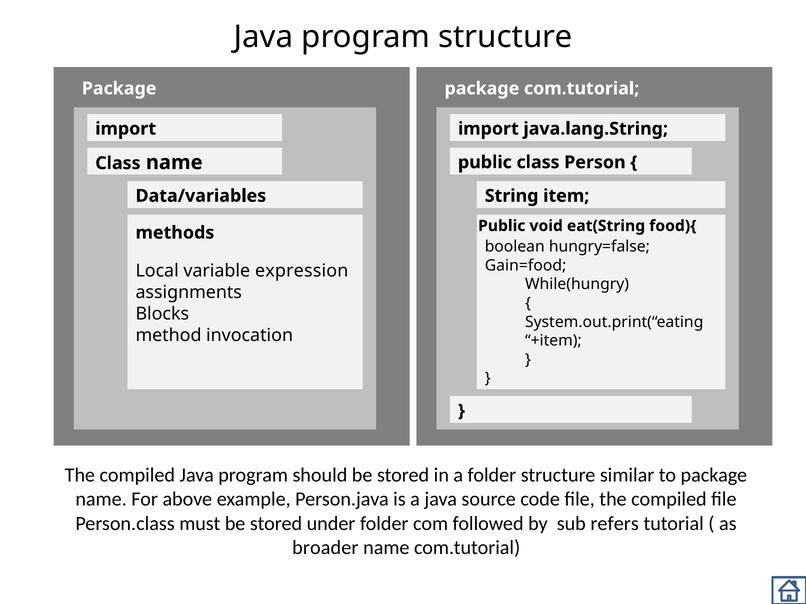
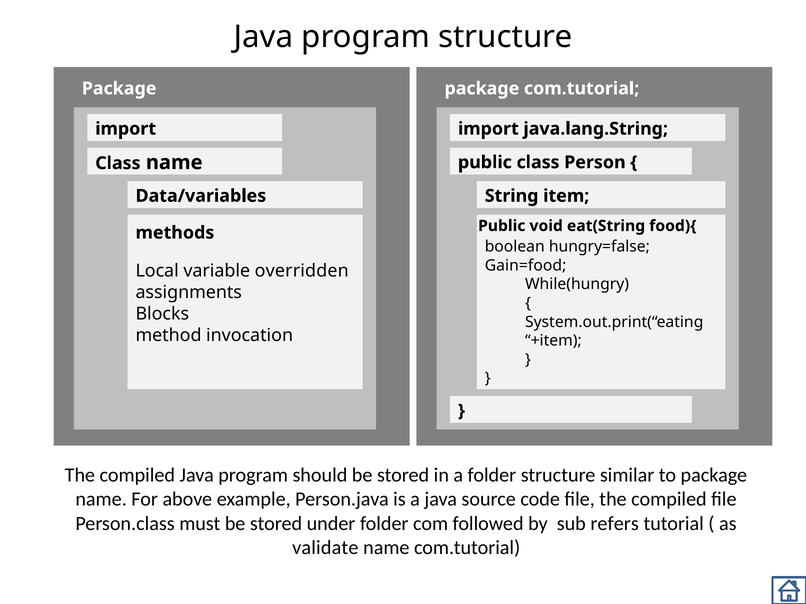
expression: expression -> overridden (302, 271)
broader: broader -> validate (325, 548)
